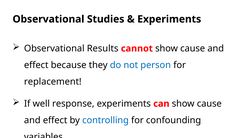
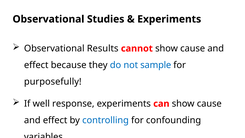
person: person -> sample (156, 65)
replacement: replacement -> purposefully (53, 82)
